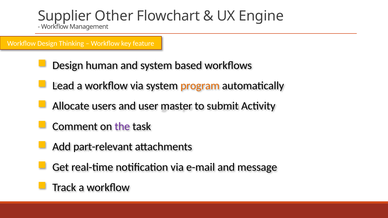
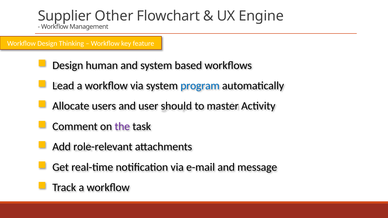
program colour: orange -> blue (200, 86)
master: master -> should (176, 106)
submit: submit -> master (223, 106)
part-relevant: part-relevant -> role-relevant (103, 147)
